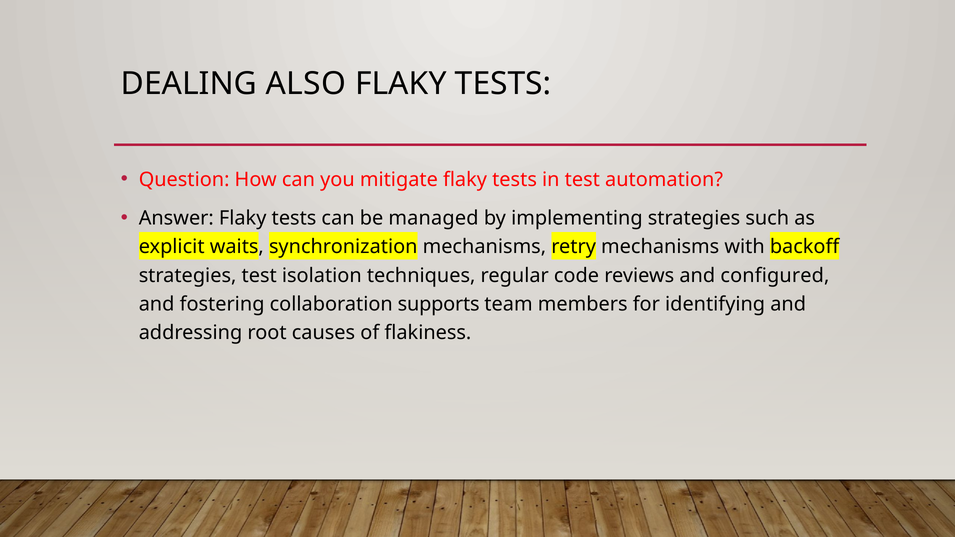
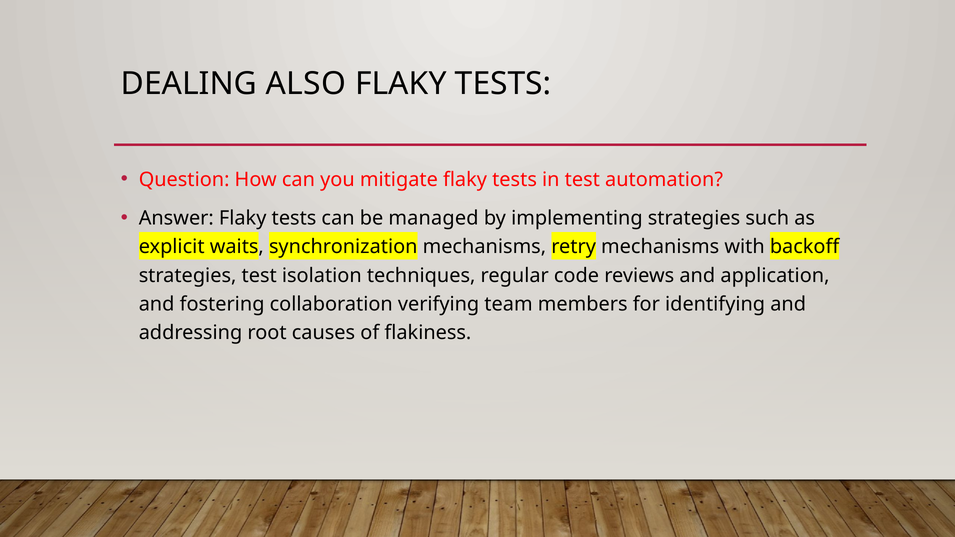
configured: configured -> application (775, 276)
supports: supports -> verifying (439, 304)
